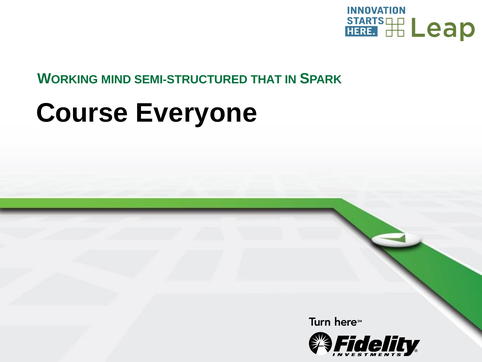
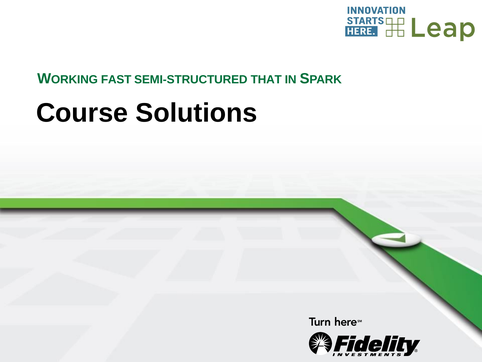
MIND: MIND -> FAST (116, 80)
Everyone: Everyone -> Solutions (196, 113)
